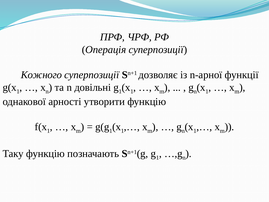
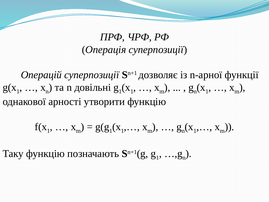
Кожного: Кожного -> Операцій (41, 75)
